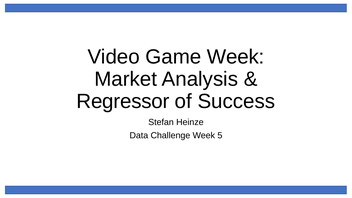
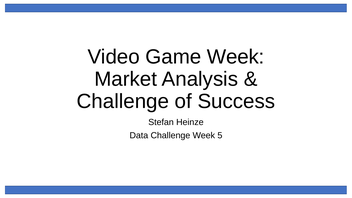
Regressor: Regressor -> Challenge (123, 101)
